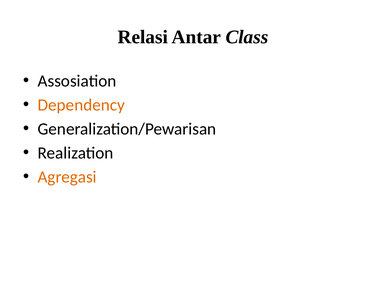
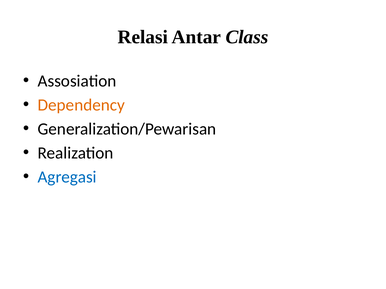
Agregasi colour: orange -> blue (67, 177)
